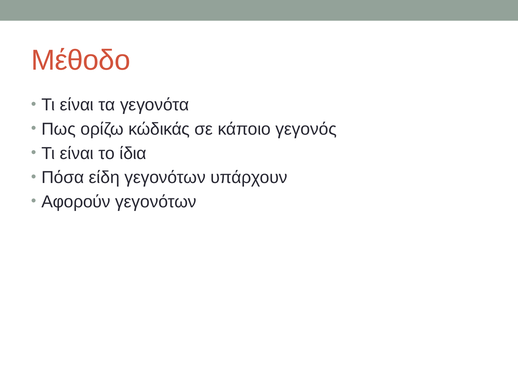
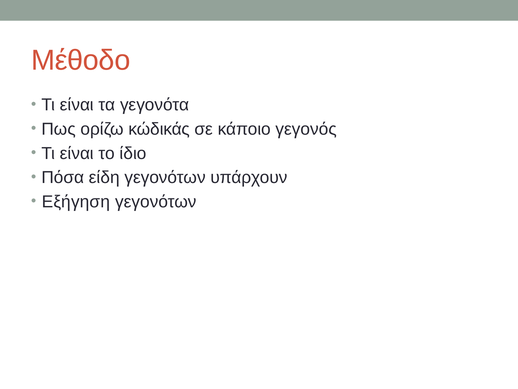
ίδια: ίδια -> ίδιο (133, 153)
Αφορούν: Αφορούν -> Εξήγηση (76, 201)
